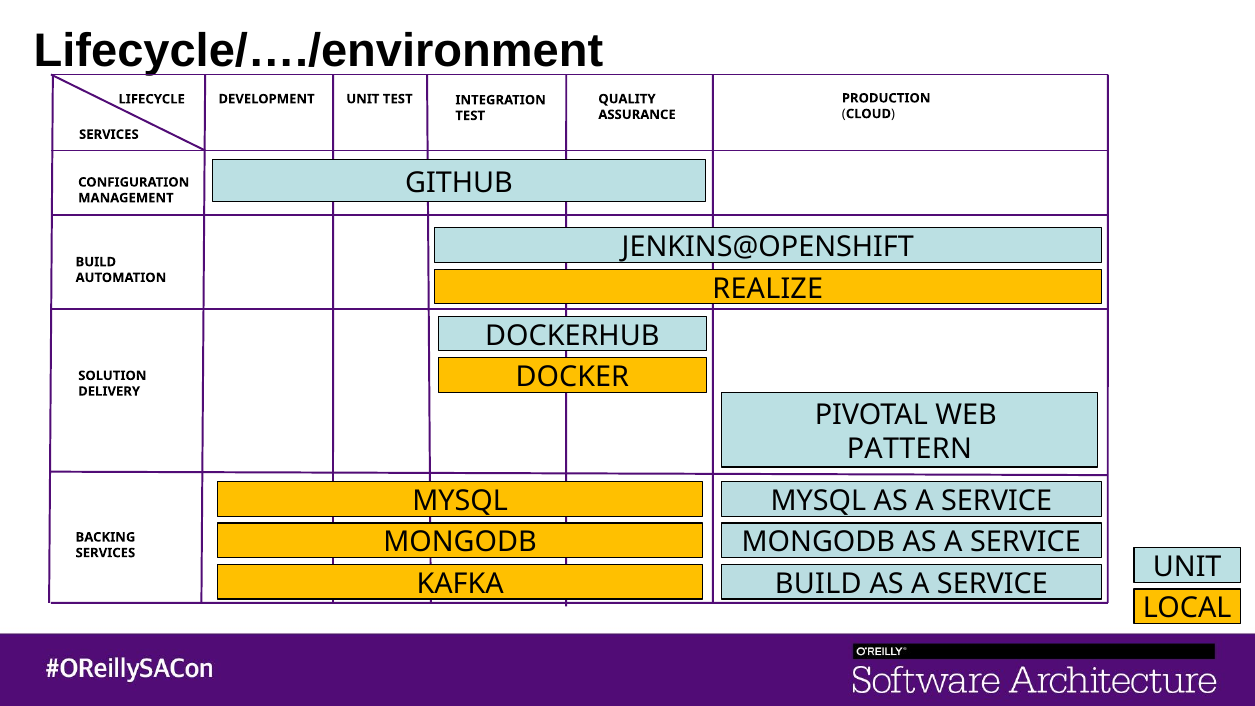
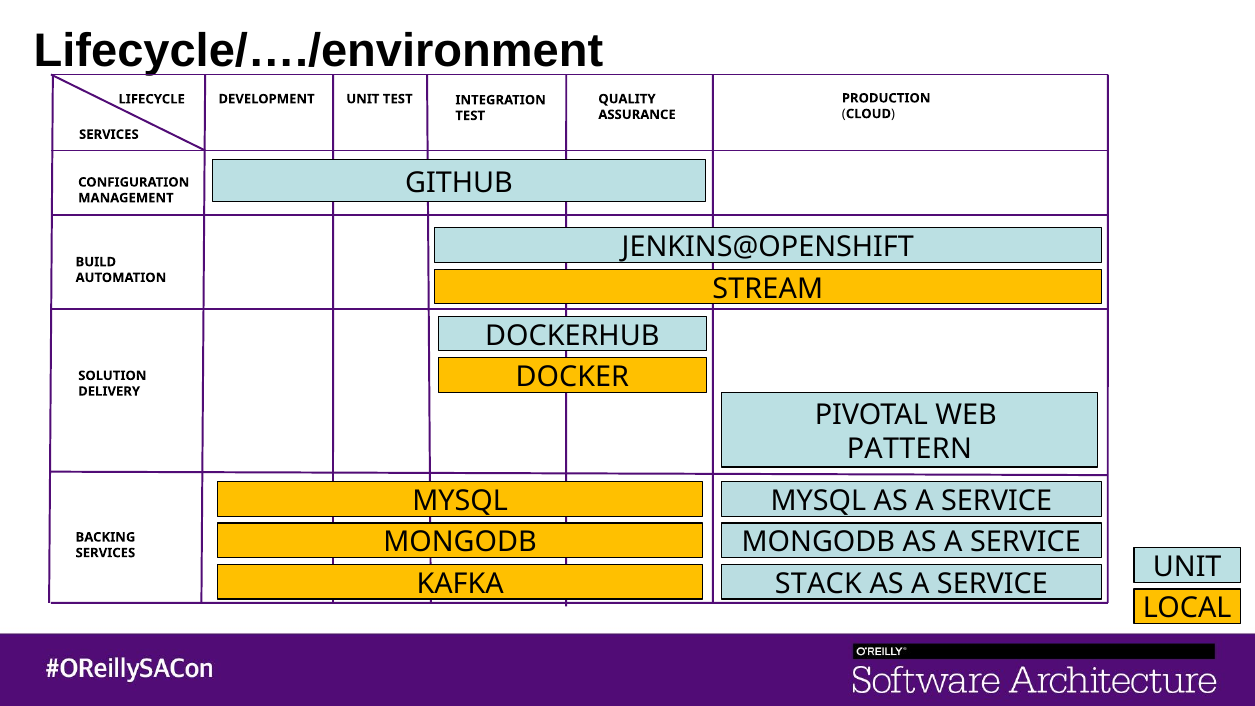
REALIZE: REALIZE -> STREAM (768, 288)
BUILD: BUILD -> STACK (818, 584)
